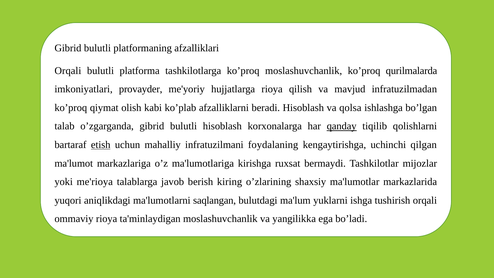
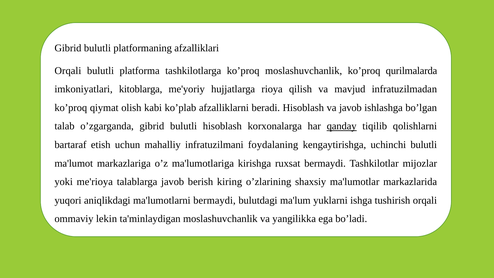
provayder: provayder -> kitoblarga (141, 89)
va qolsa: qolsa -> javob (350, 108)
etish underline: present -> none (101, 145)
uchinchi qilgan: qilgan -> bulutli (424, 145)
ma'lumotlarni saqlangan: saqlangan -> bermaydi (214, 200)
ommaviy rioya: rioya -> lekin (107, 219)
